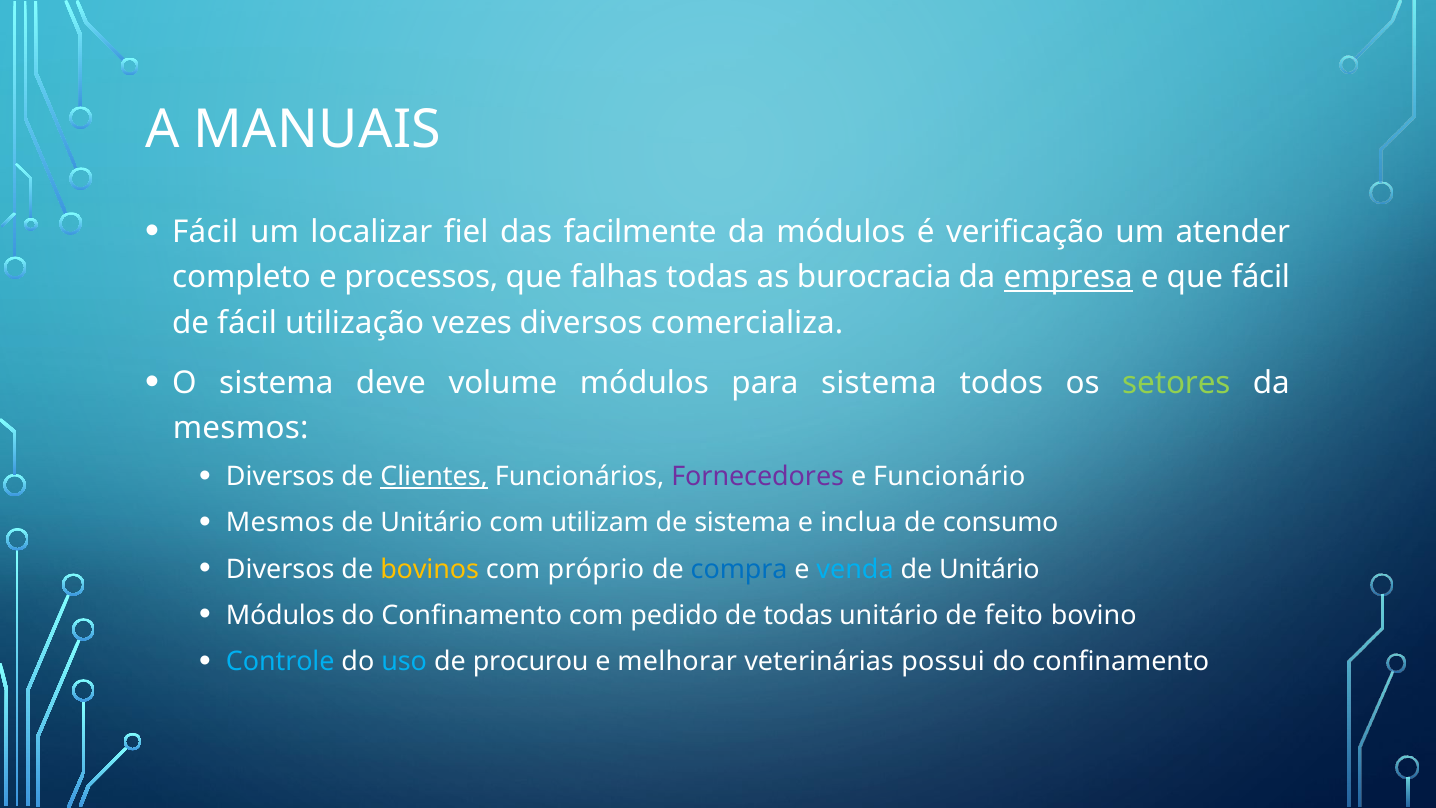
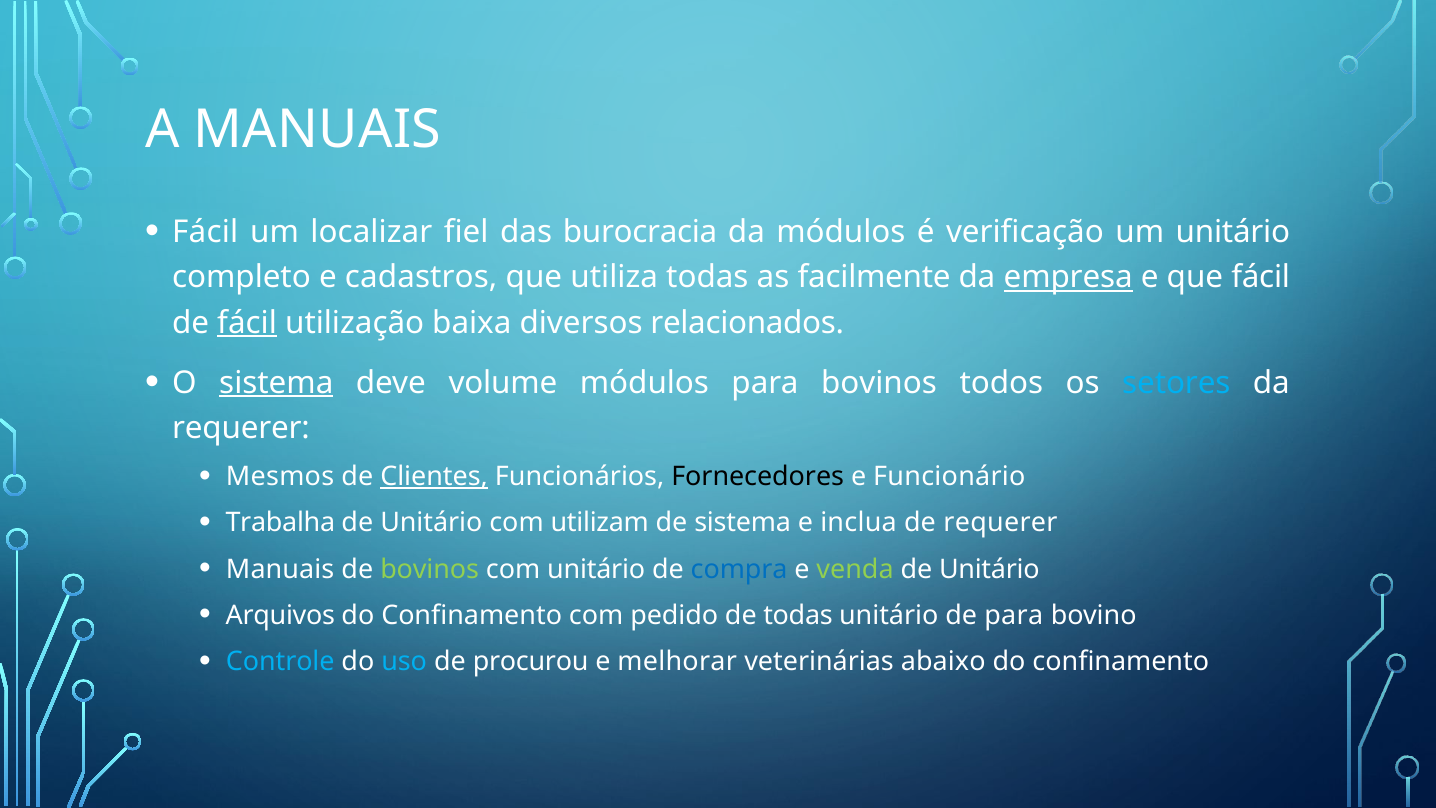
facilmente: facilmente -> burocracia (640, 232)
um atender: atender -> unitário (1233, 232)
processos: processos -> cadastros (421, 277)
falhas: falhas -> utiliza (614, 277)
burocracia: burocracia -> facilmente (874, 277)
fácil underline: none -> present (247, 323)
vezes: vezes -> baixa (472, 323)
comercializa: comercializa -> relacionados (747, 323)
sistema underline: none -> present (276, 383)
para sistema: sistema -> bovinos (879, 383)
setores colour: light green -> light blue (1176, 383)
mesmos: mesmos -> requerer (241, 428)
Diversos: Diversos -> Mesmos (280, 477)
Fornecedores colour: purple -> black (758, 477)
Mesmos: Mesmos -> Trabalha (280, 523)
de consumo: consumo -> requerer (1000, 523)
Diversos: Diversos -> Manuais (280, 569)
bovinos colour: yellow -> light green (430, 569)
com próprio: próprio -> unitário (596, 569)
venda colour: light blue -> light green (855, 569)
Módulos: Módulos -> Arquivos (280, 615)
de feito: feito -> para (1014, 615)
possui: possui -> abaixo (943, 661)
